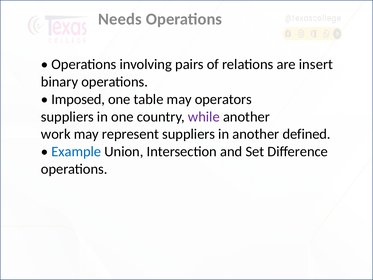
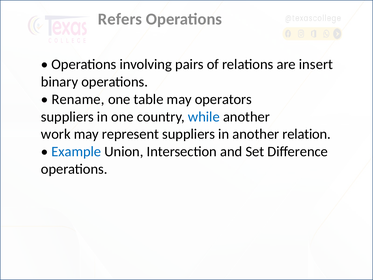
Needs: Needs -> Refers (120, 19)
Imposed: Imposed -> Rename (78, 99)
while colour: purple -> blue (204, 117)
defined: defined -> relation (307, 134)
